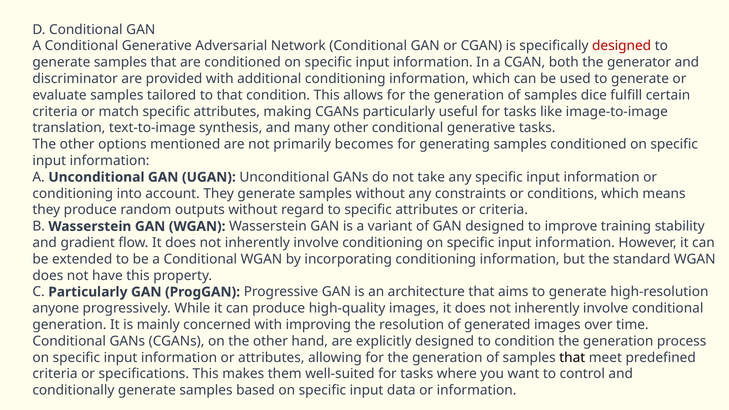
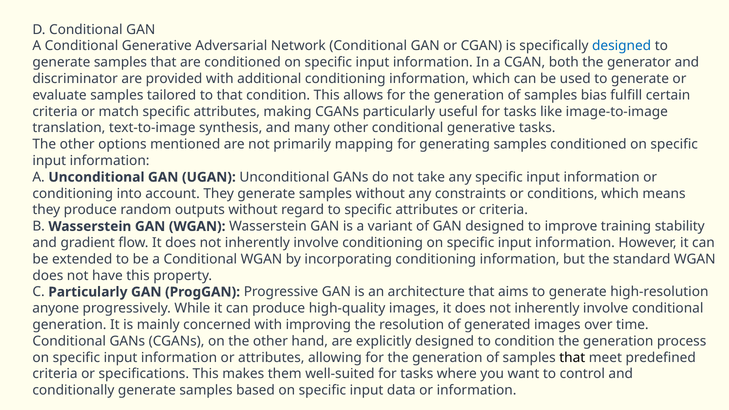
designed colour: red -> blue (622, 46)
dice: dice -> bias (594, 95)
becomes: becomes -> mapping (364, 144)
